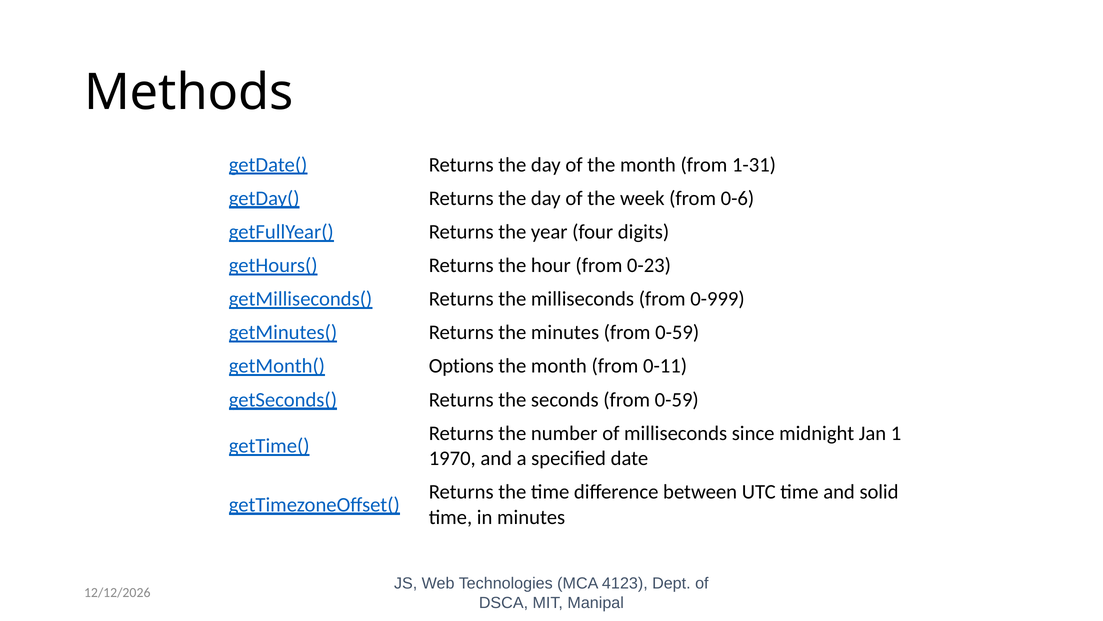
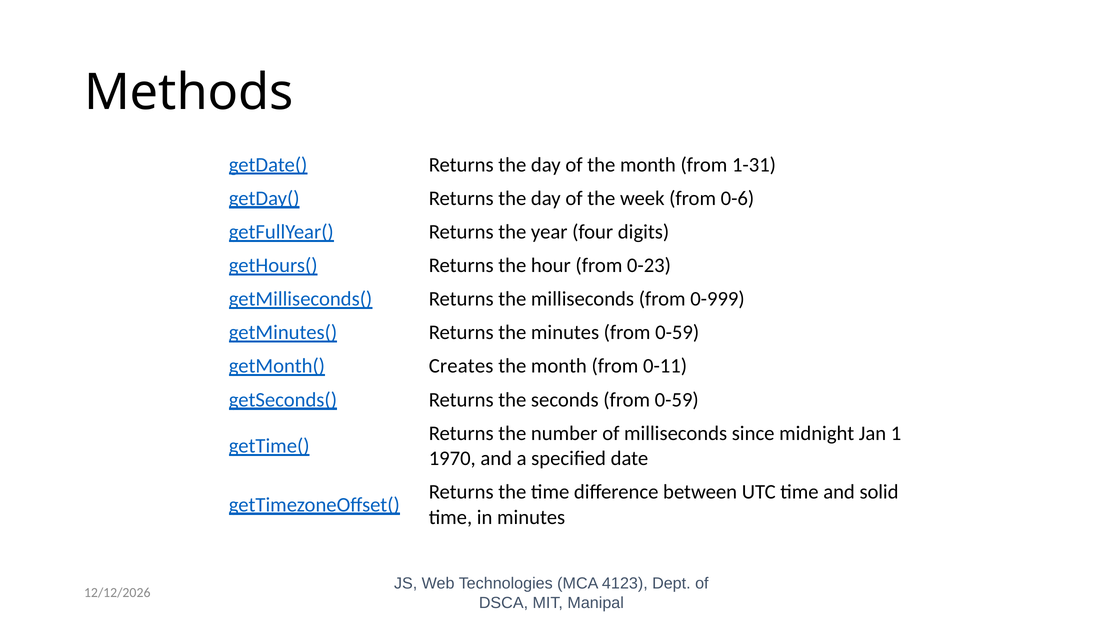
Options: Options -> Creates (461, 366)
